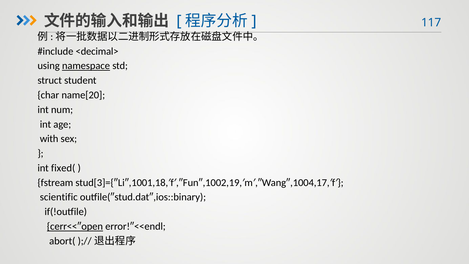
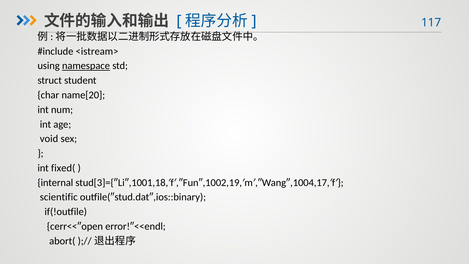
<decimal>: <decimal> -> <istream> (97, 51)
with: with -> void (49, 139)
fstream: fstream -> internal (55, 183)
cerr<<″open underline: present -> none (75, 226)
